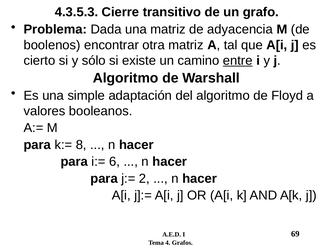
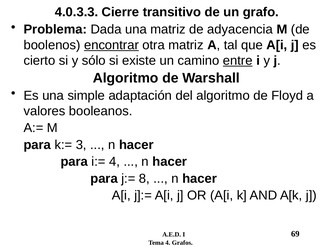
4.3.5.3: 4.3.5.3 -> 4.0.3.3 (77, 12)
encontrar underline: none -> present (111, 45)
8: 8 -> 3 (81, 145)
i:= 6: 6 -> 4 (115, 162)
2: 2 -> 8 (144, 179)
